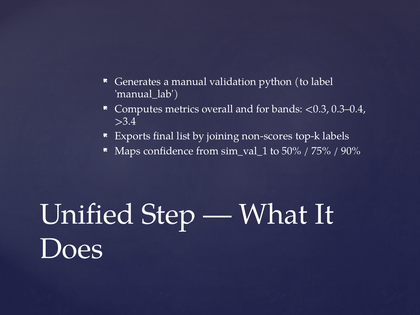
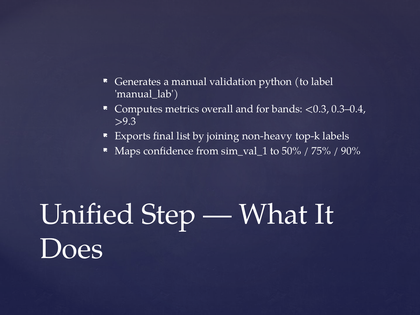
>3.4: >3.4 -> >9.3 (125, 121)
non‑scores: non‑scores -> non‑heavy (267, 136)
